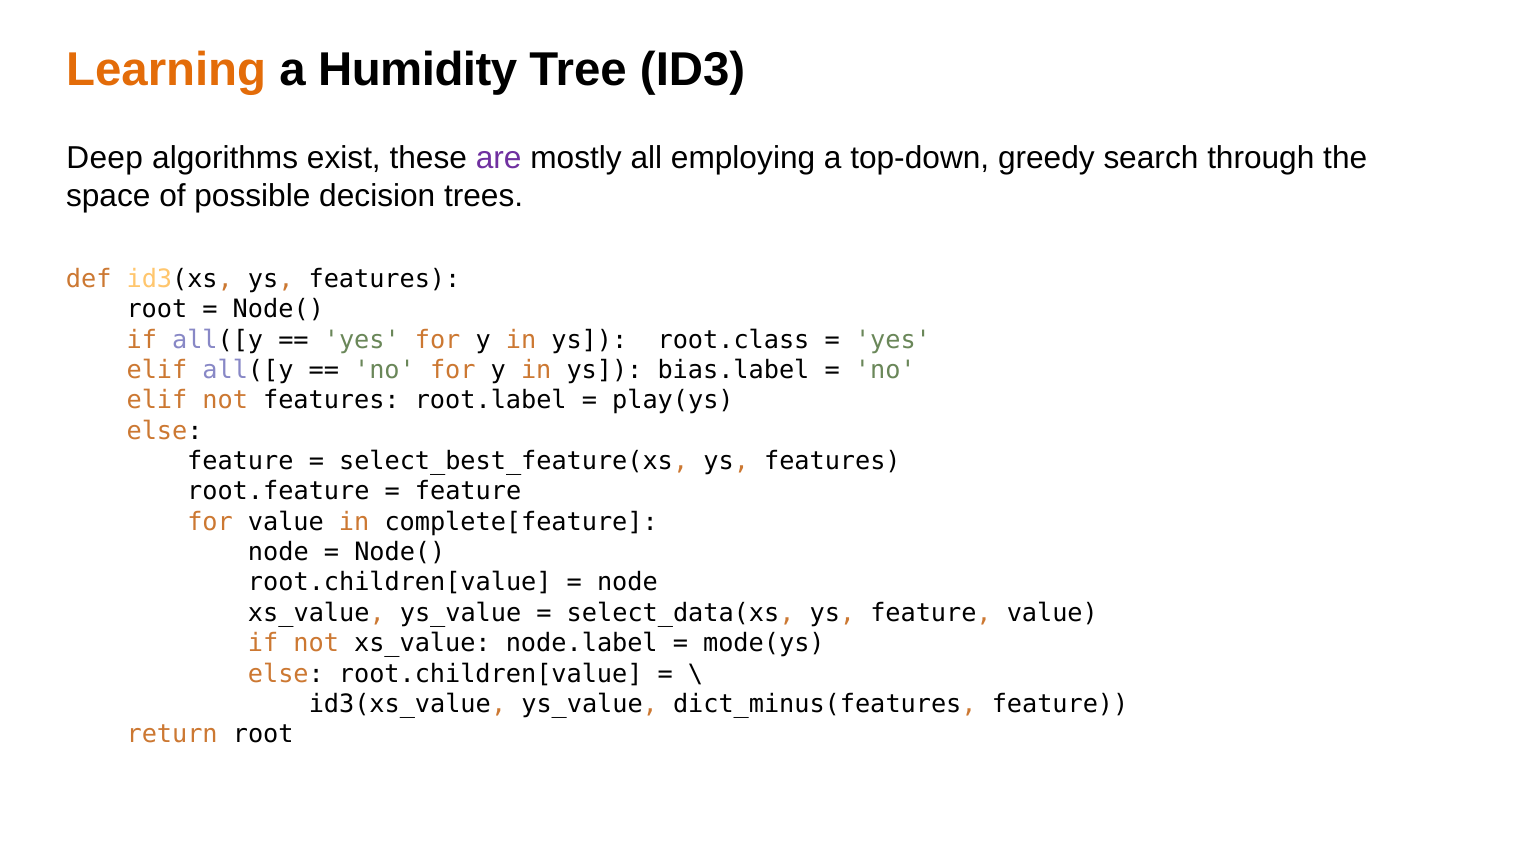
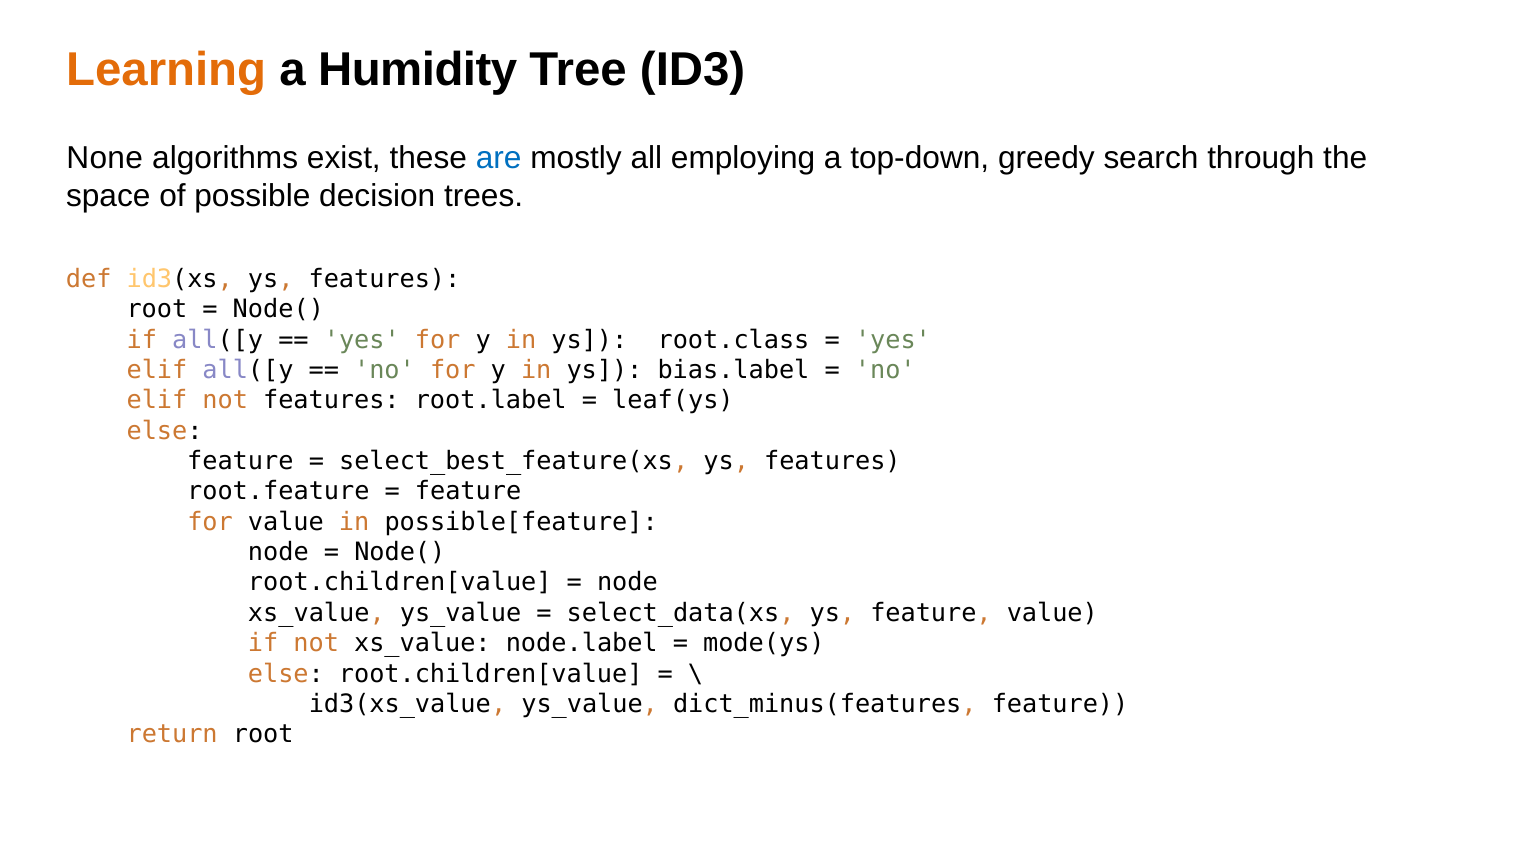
Deep: Deep -> None (105, 158)
are colour: purple -> blue (499, 158)
play(ys: play(ys -> leaf(ys (673, 400)
complete[feature: complete[feature -> possible[feature (521, 522)
